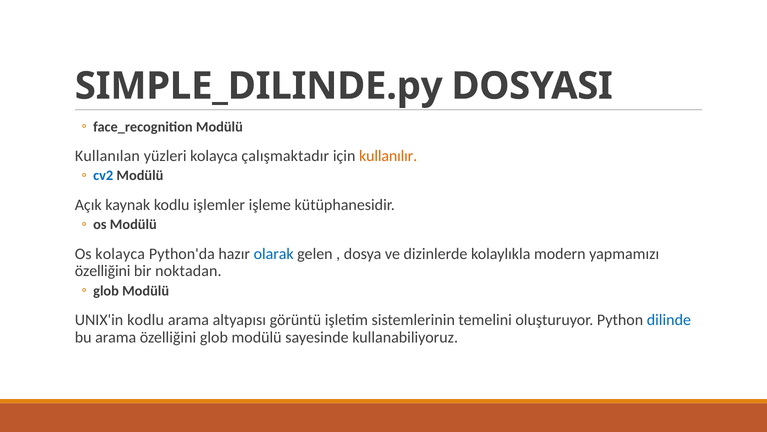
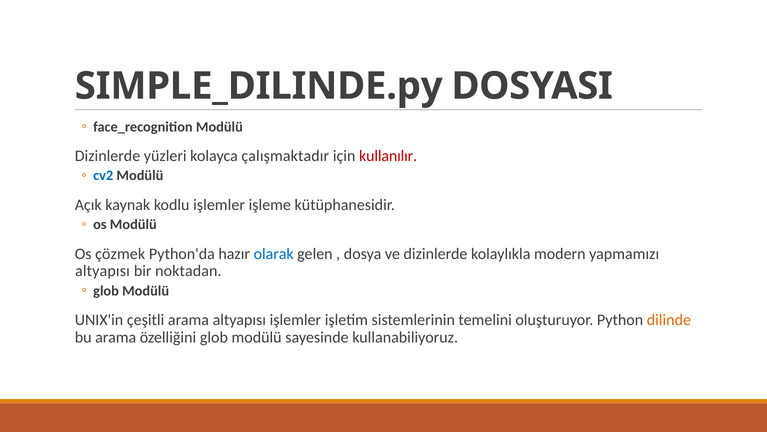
Kullanılan: Kullanılan -> Dizinlerde (108, 156)
kullanılır colour: orange -> red (388, 156)
Os kolayca: kolayca -> çözmek (120, 253)
özelliğini: özelliğini -> altyapısı (102, 271)
UNIX'in kodlu: kodlu -> çeşitli (146, 320)
altyapısı görüntü: görüntü -> işlemler (295, 320)
dilinde colour: blue -> orange (669, 320)
